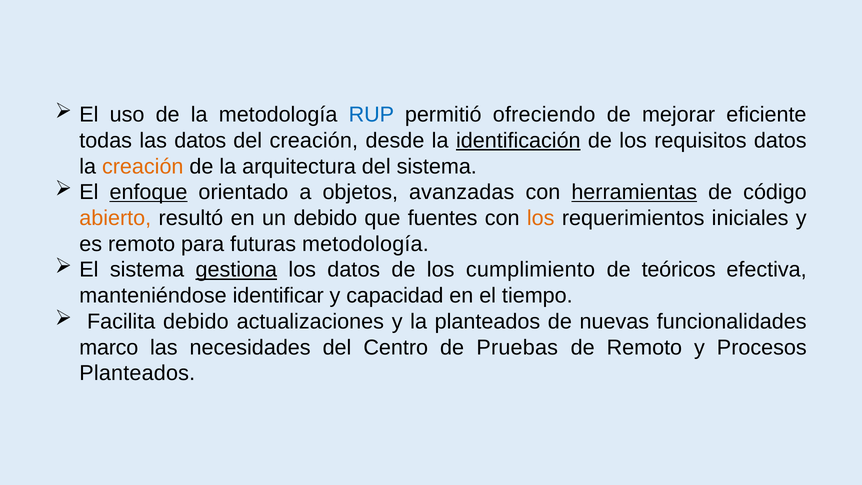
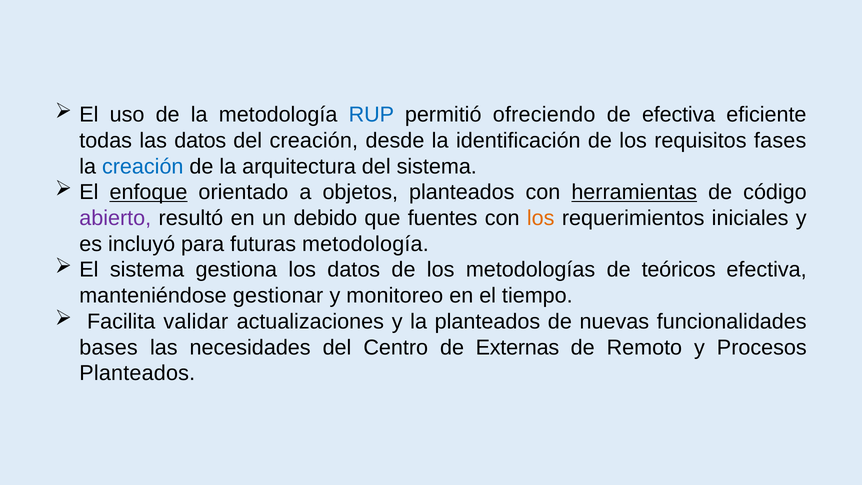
de mejorar: mejorar -> efectiva (679, 115)
identificación underline: present -> none (518, 140)
requisitos datos: datos -> fases (780, 140)
creación colour: orange -> blue (143, 166)
objetos avanzadas: avanzadas -> planteados (462, 192)
abierto colour: orange -> purple (115, 218)
es remoto: remoto -> incluyó (142, 244)
gestiona underline: present -> none (236, 270)
cumplimiento: cumplimiento -> metodologías (531, 270)
identificar: identificar -> gestionar (278, 296)
capacidad: capacidad -> monitoreo (395, 296)
Facilita debido: debido -> validar (196, 322)
marco: marco -> bases (109, 347)
Pruebas: Pruebas -> Externas (517, 347)
